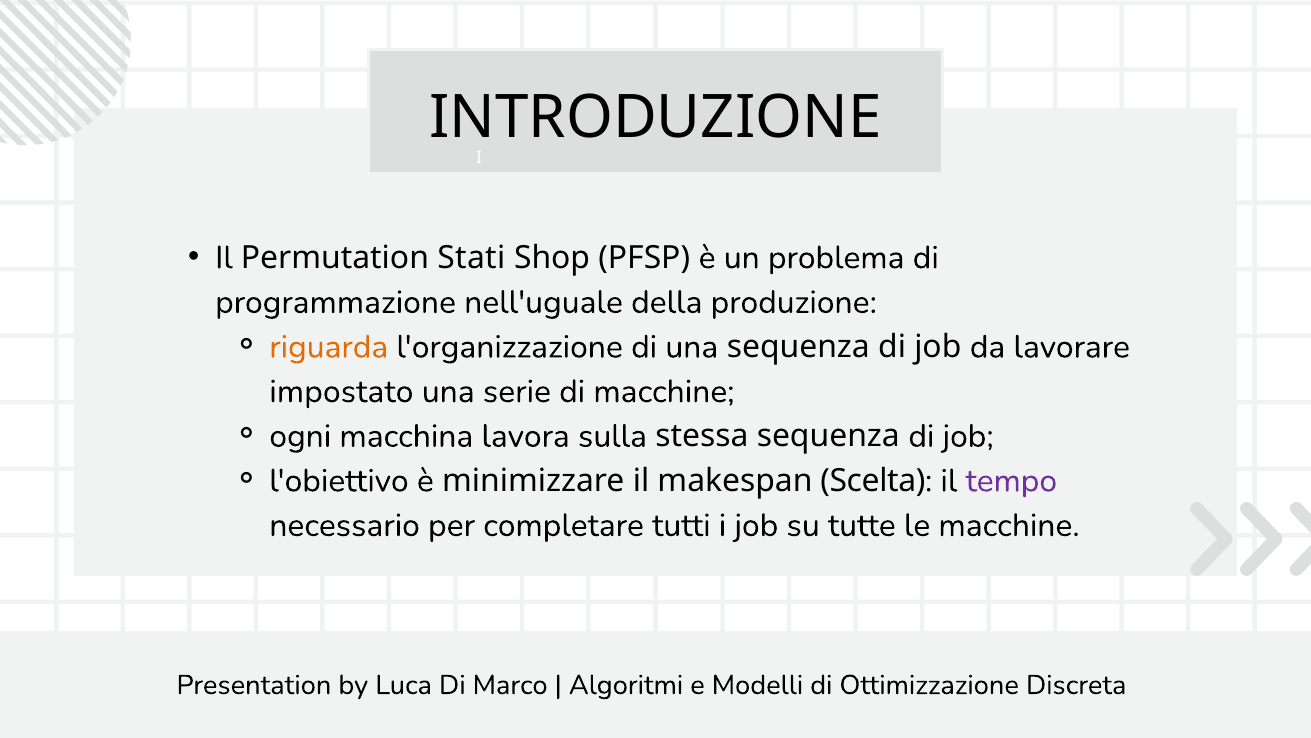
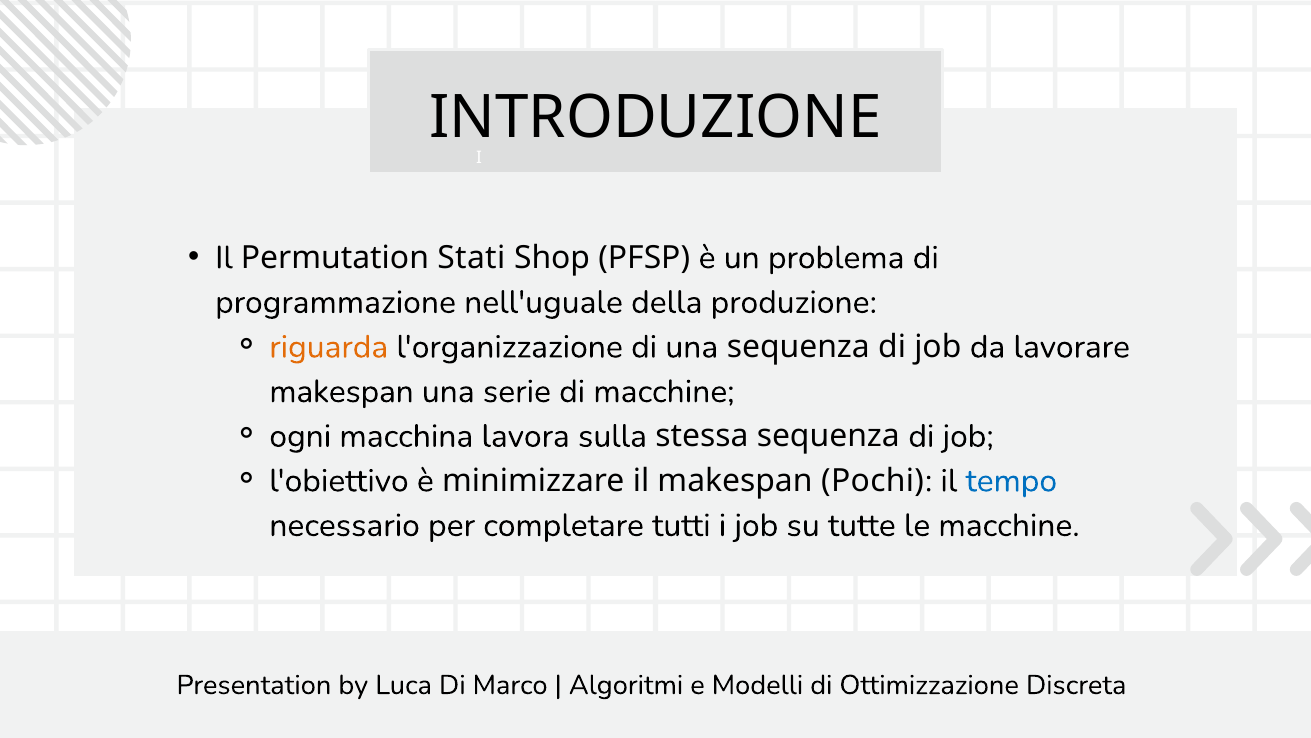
impostato: impostato -> makespan (342, 391)
Scelta: Scelta -> Pochi (873, 480)
tempo colour: purple -> blue (1011, 480)
